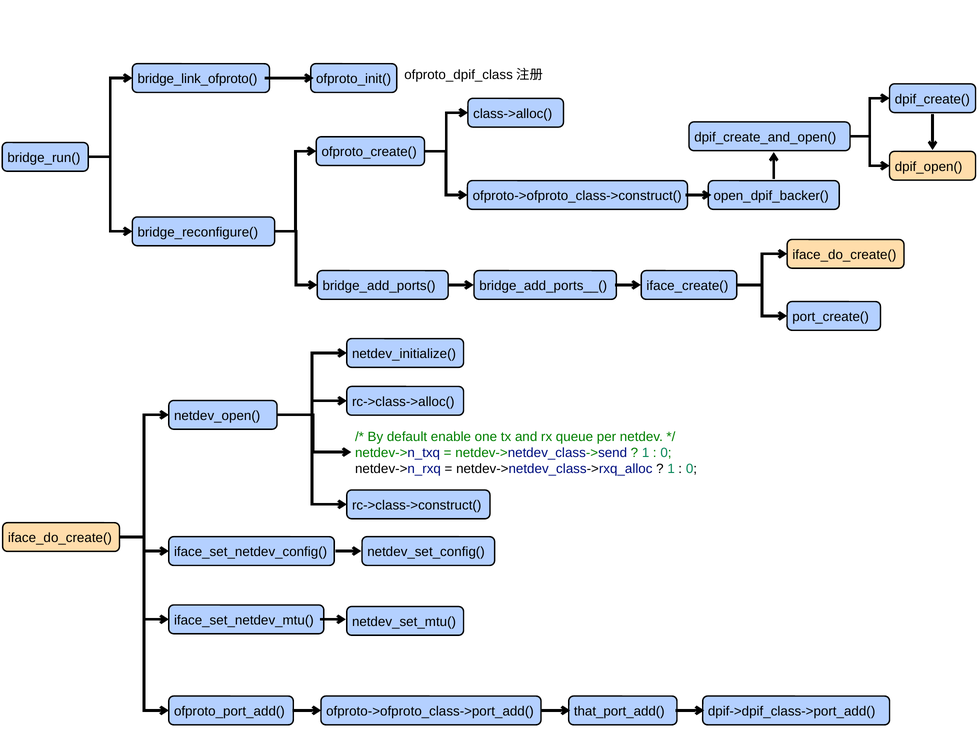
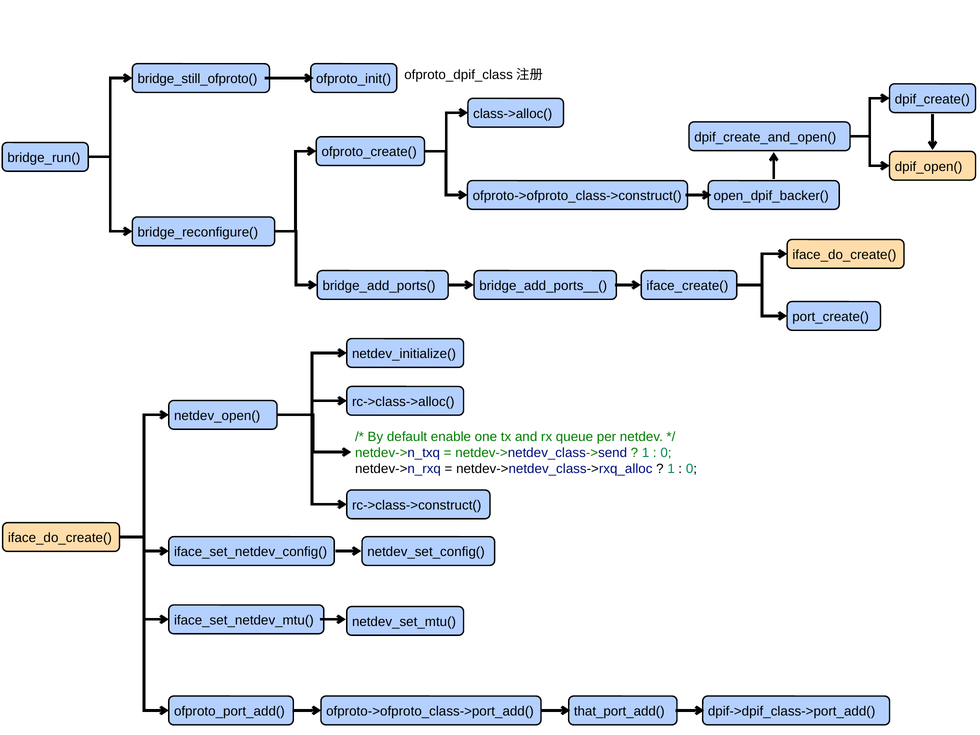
bridge_link_ofproto(: bridge_link_ofproto( -> bridge_still_ofproto( (197, 79)
